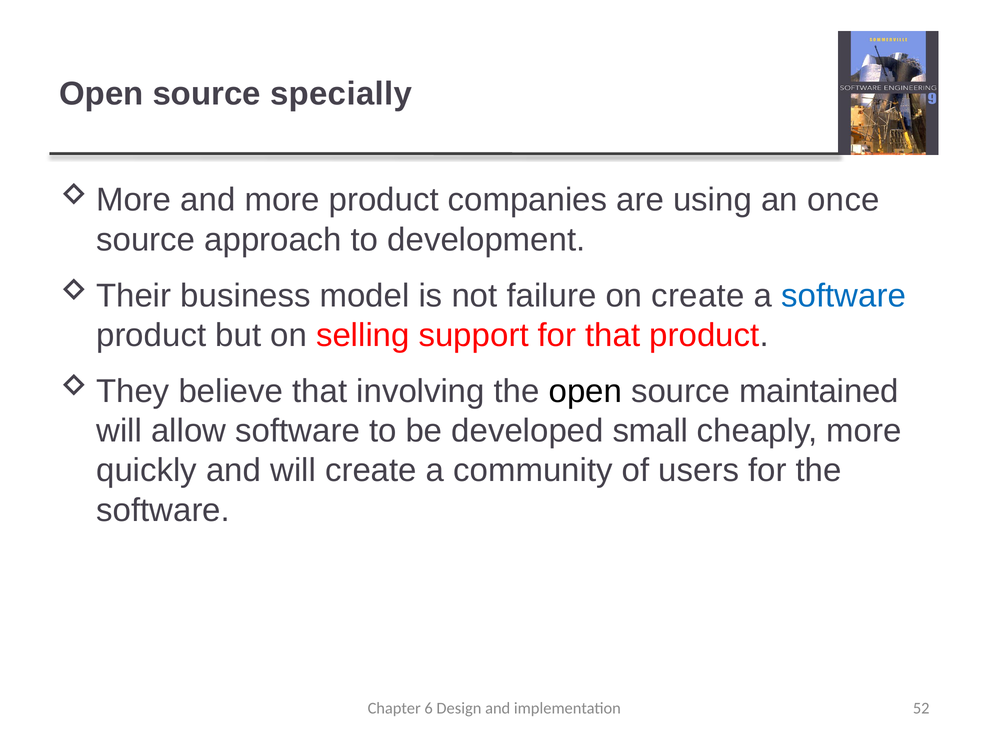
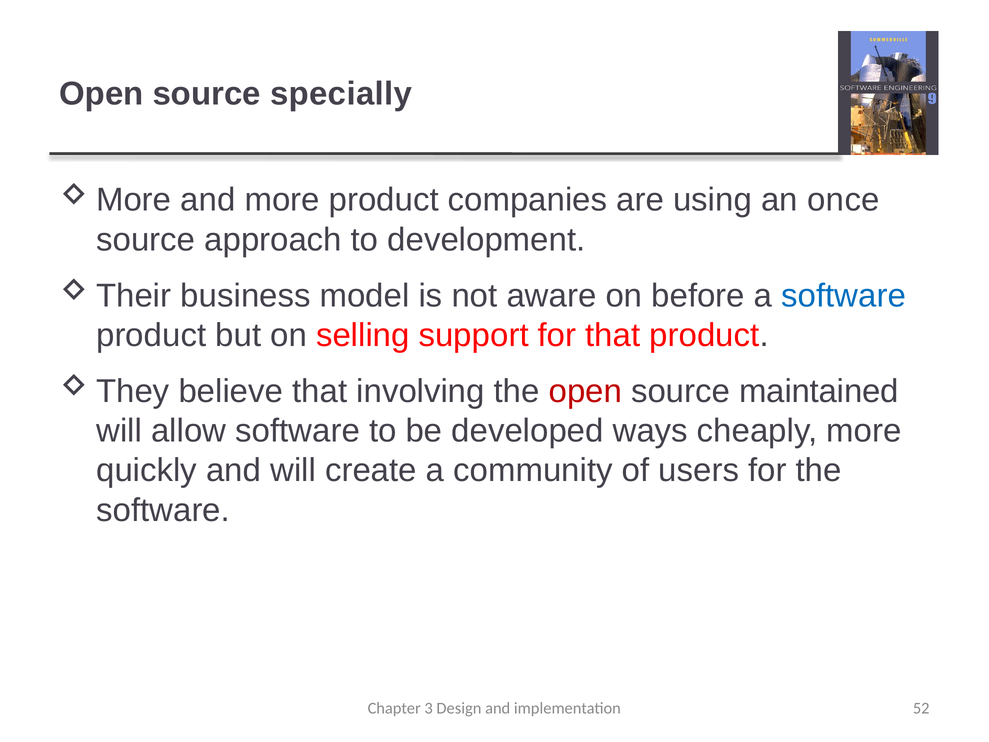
failure: failure -> aware (552, 296)
on create: create -> before (698, 296)
open colour: black -> red (585, 391)
small: small -> ways (650, 431)
6: 6 -> 3 (429, 708)
